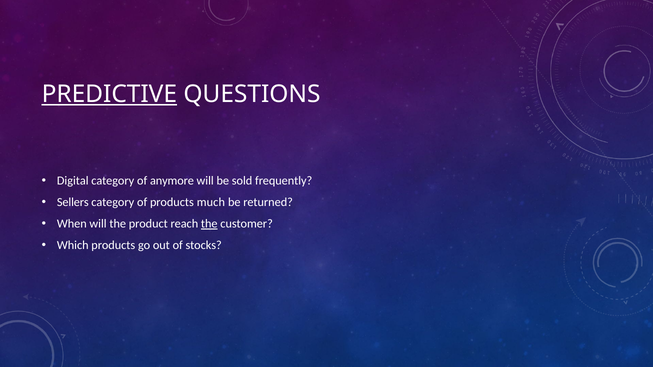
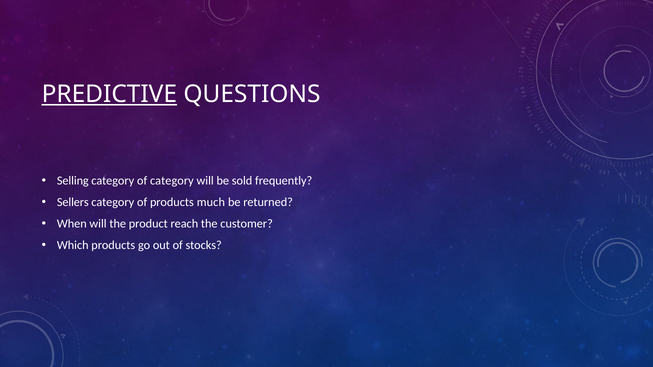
Digital: Digital -> Selling (73, 181)
of anymore: anymore -> category (172, 181)
the underline: present -> none (209, 224)
